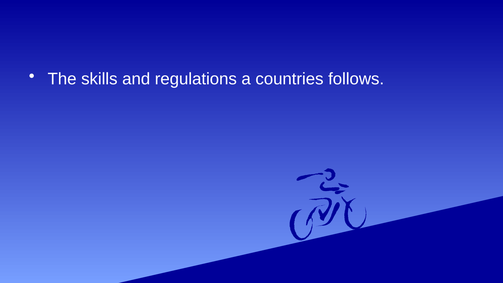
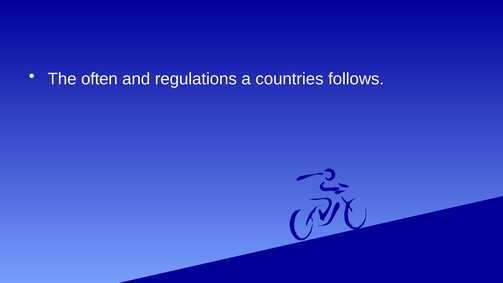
skills: skills -> often (99, 79)
